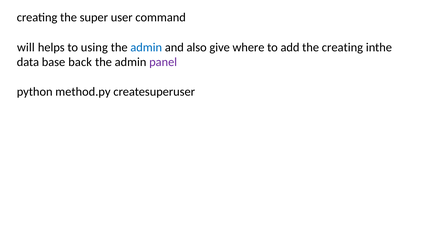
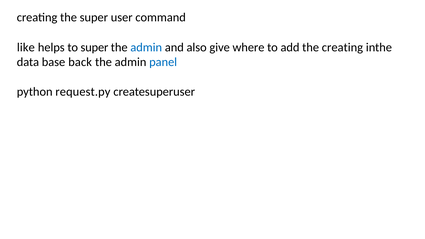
will: will -> like (26, 47)
to using: using -> super (94, 47)
panel colour: purple -> blue (163, 62)
method.py: method.py -> request.py (83, 92)
